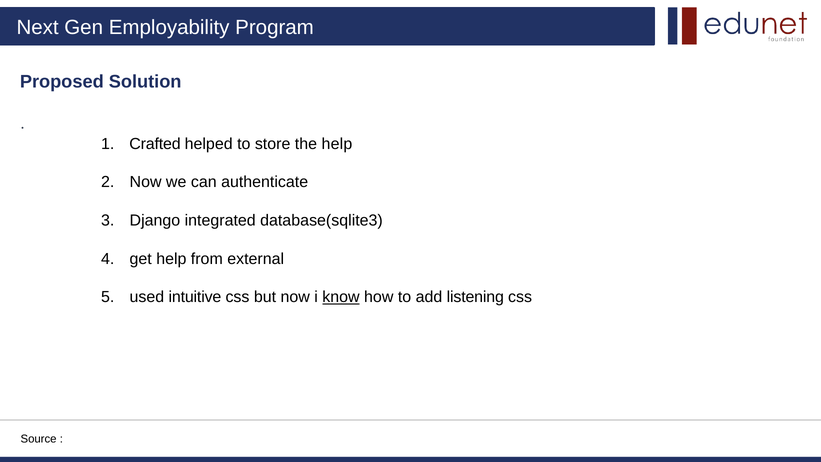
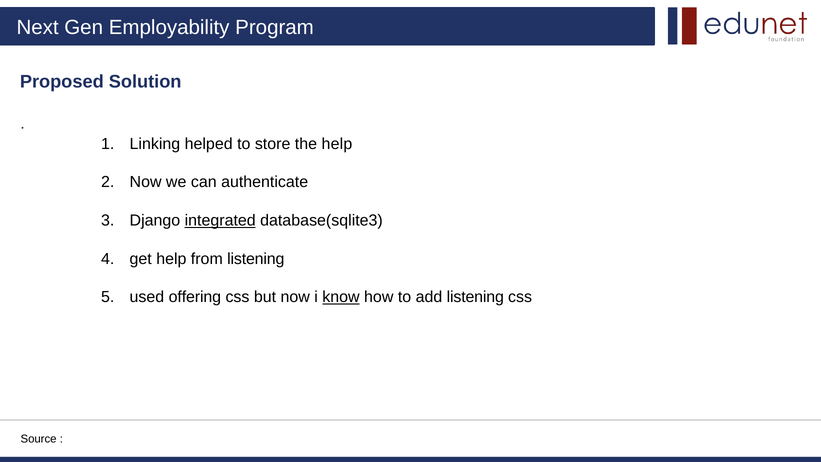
Crafted: Crafted -> Linking (155, 144)
integrated underline: none -> present (220, 220)
from external: external -> listening (256, 259)
intuitive: intuitive -> offering (195, 297)
